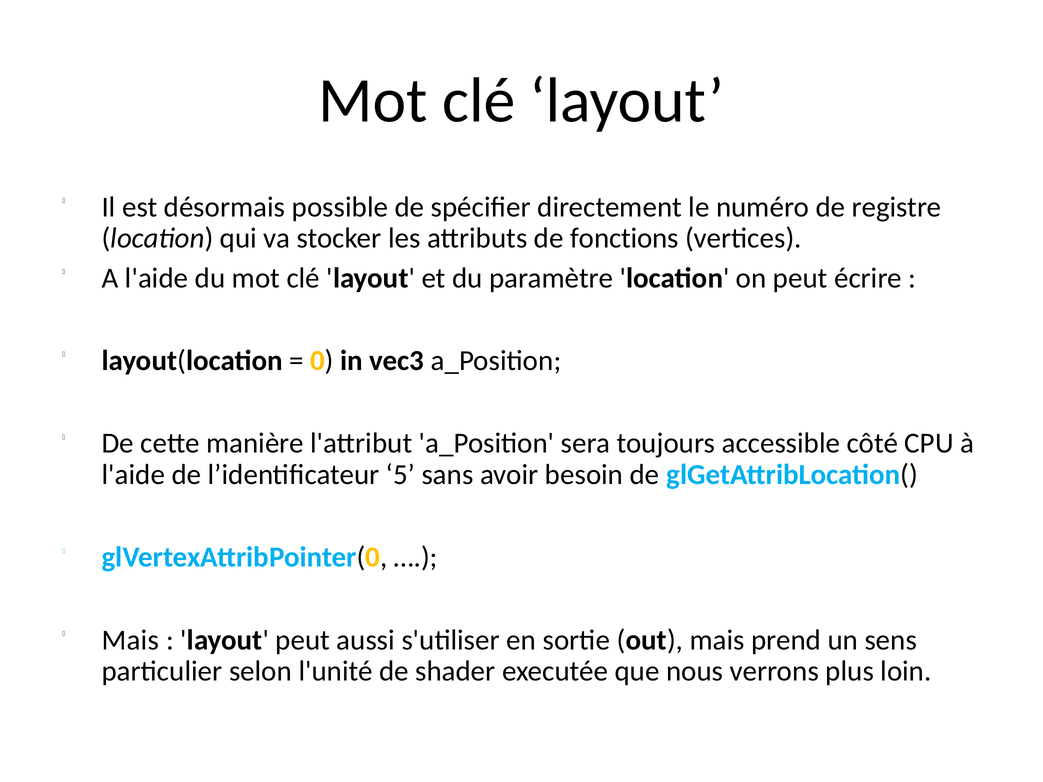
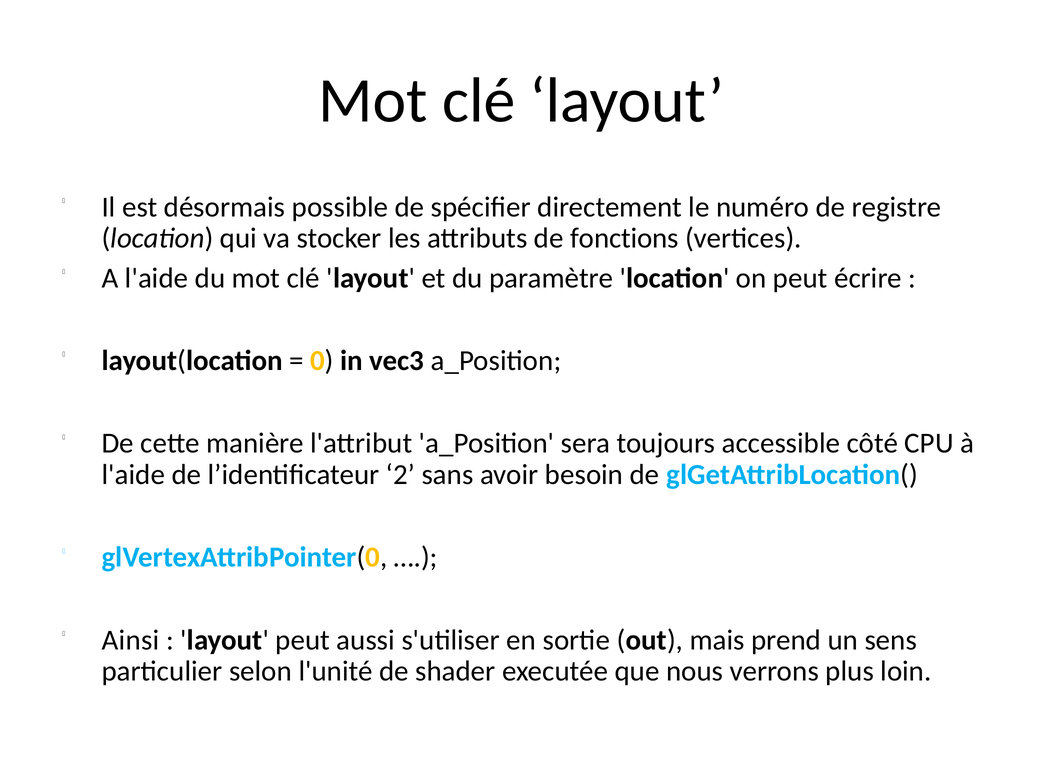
5: 5 -> 2 (401, 475)
Mais: Mais -> Ainsi (131, 640)
